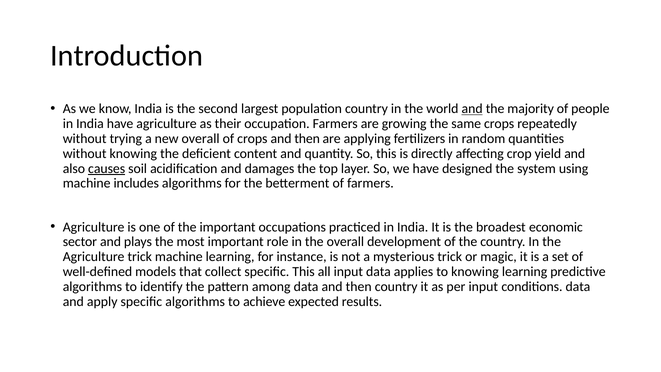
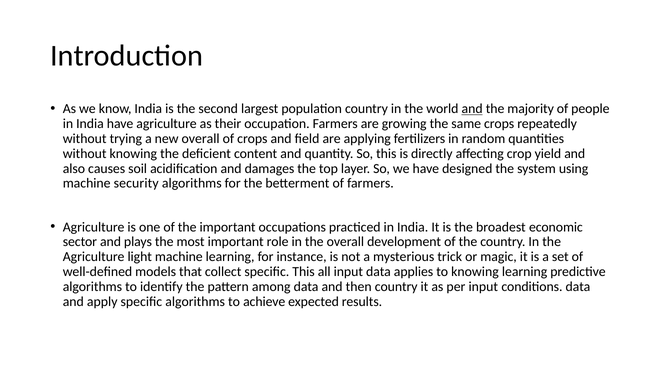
crops and then: then -> ﬁeld (307, 139)
causes underline: present -> none (107, 168)
includes: includes -> security (136, 183)
Agriculture trick: trick -> light (140, 257)
